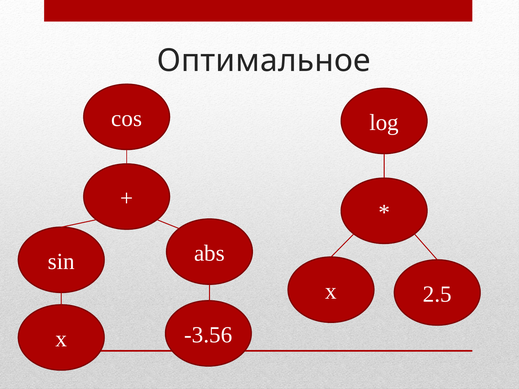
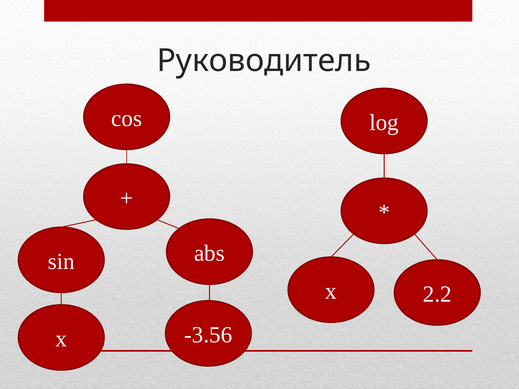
Оптимальное: Оптимальное -> Руководитель (264, 61)
2.5: 2.5 -> 2.2 (437, 294)
